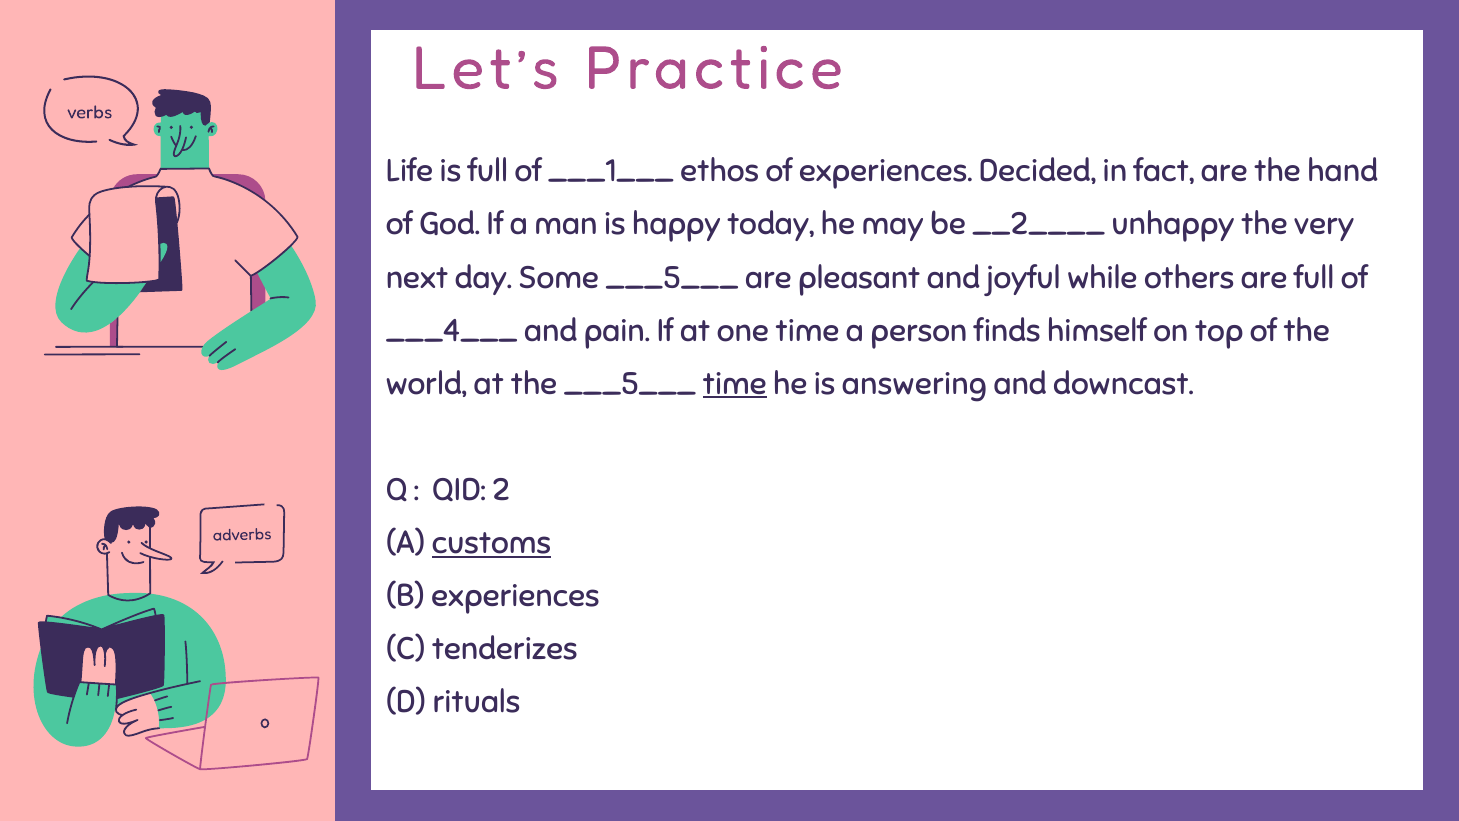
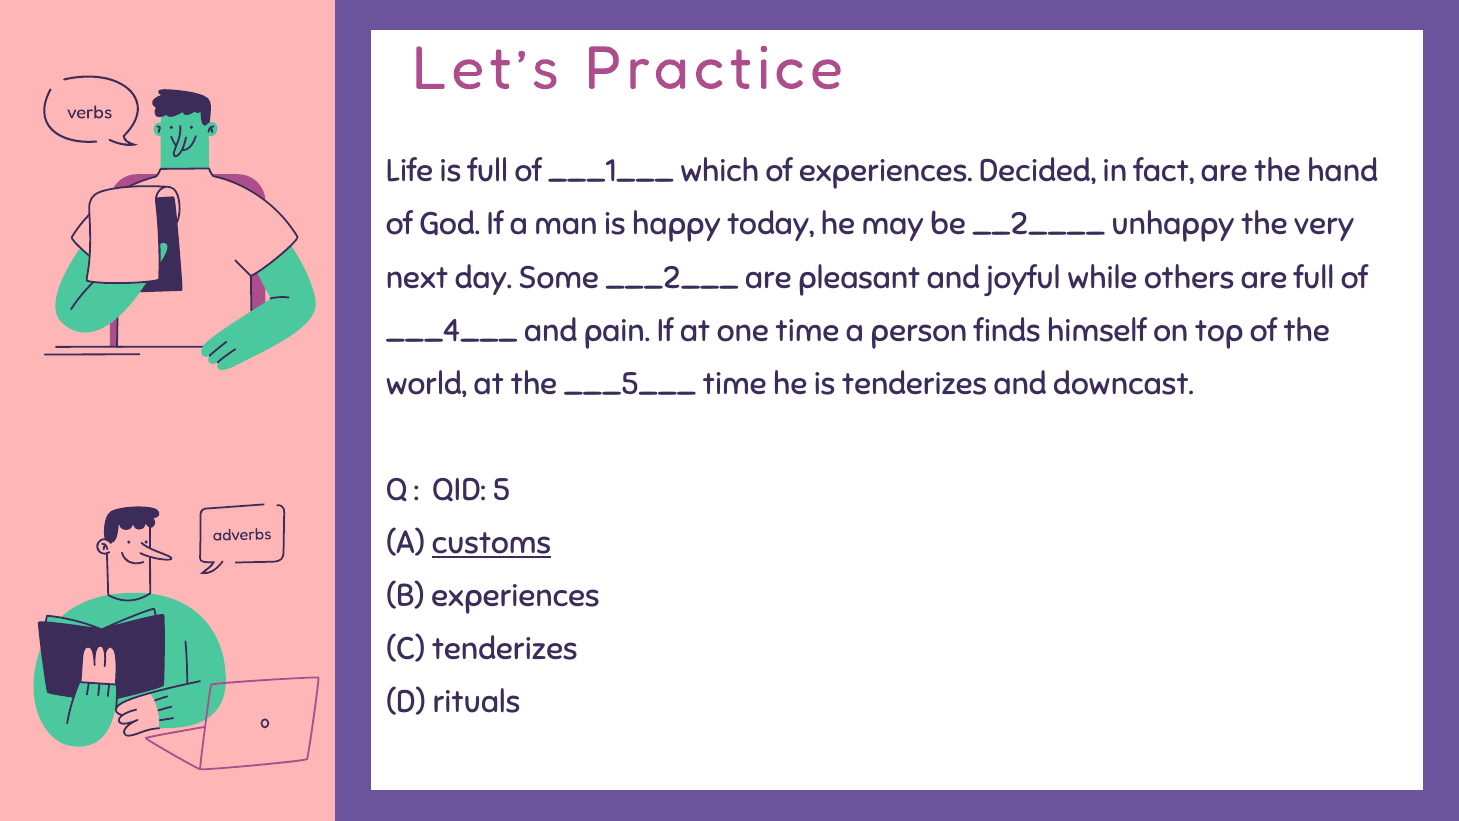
ethos: ethos -> which (720, 171)
Some ___5___: ___5___ -> ___2___ (672, 278)
time underline: present -> none (735, 384)
is answering: answering -> tenderizes (915, 384)
2: 2 -> 5 (501, 490)
